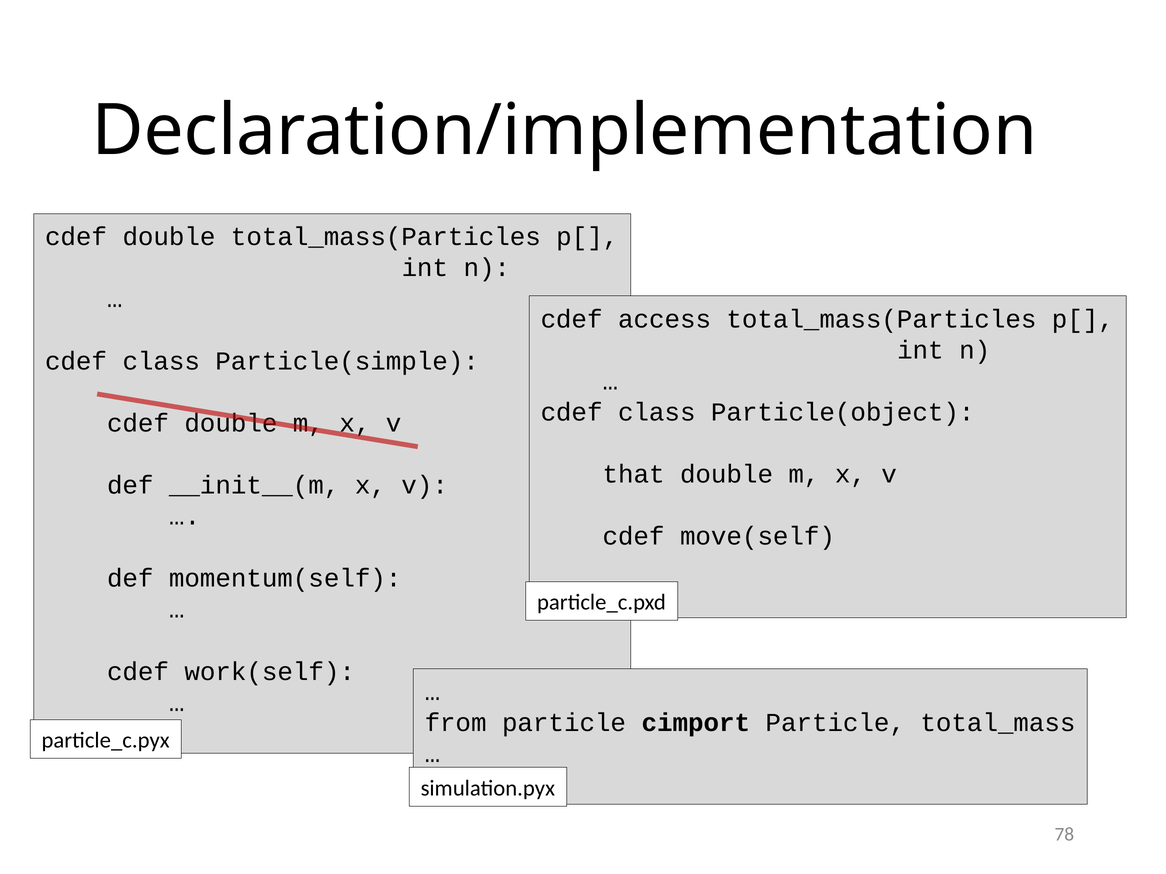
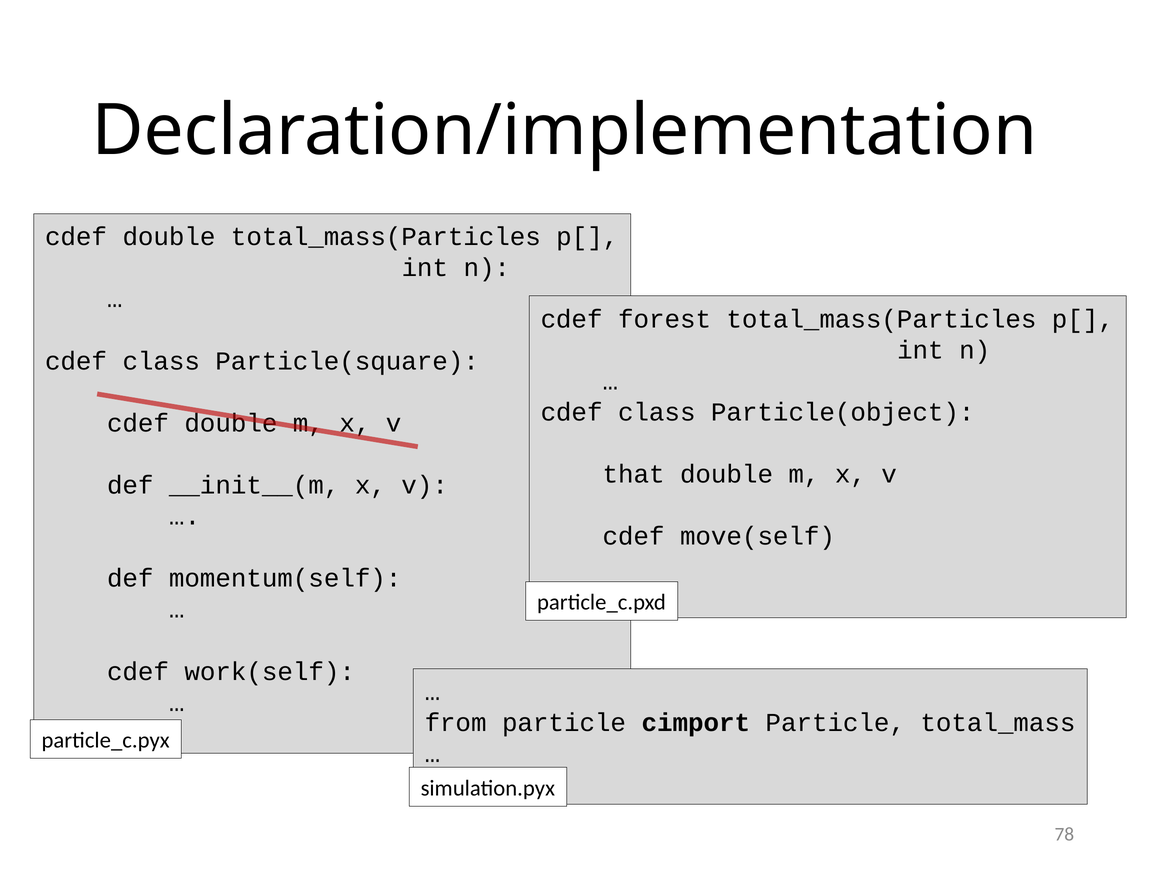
access: access -> forest (665, 319)
Particle(simple: Particle(simple -> Particle(square (347, 361)
